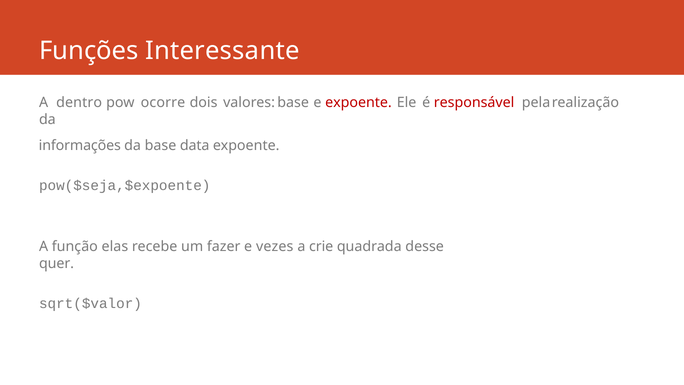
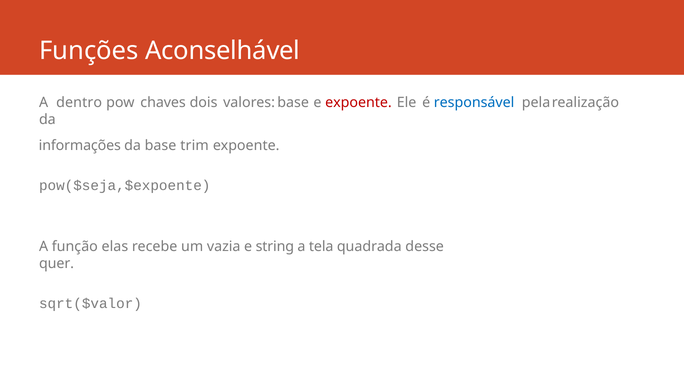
Interessante: Interessante -> Aconselhável (223, 51)
ocorre: ocorre -> chaves (163, 103)
responsável colour: red -> blue (474, 103)
data: data -> trim (195, 145)
fazer: fazer -> vazia (224, 246)
vezes: vezes -> string (275, 246)
crie: crie -> tela (321, 246)
